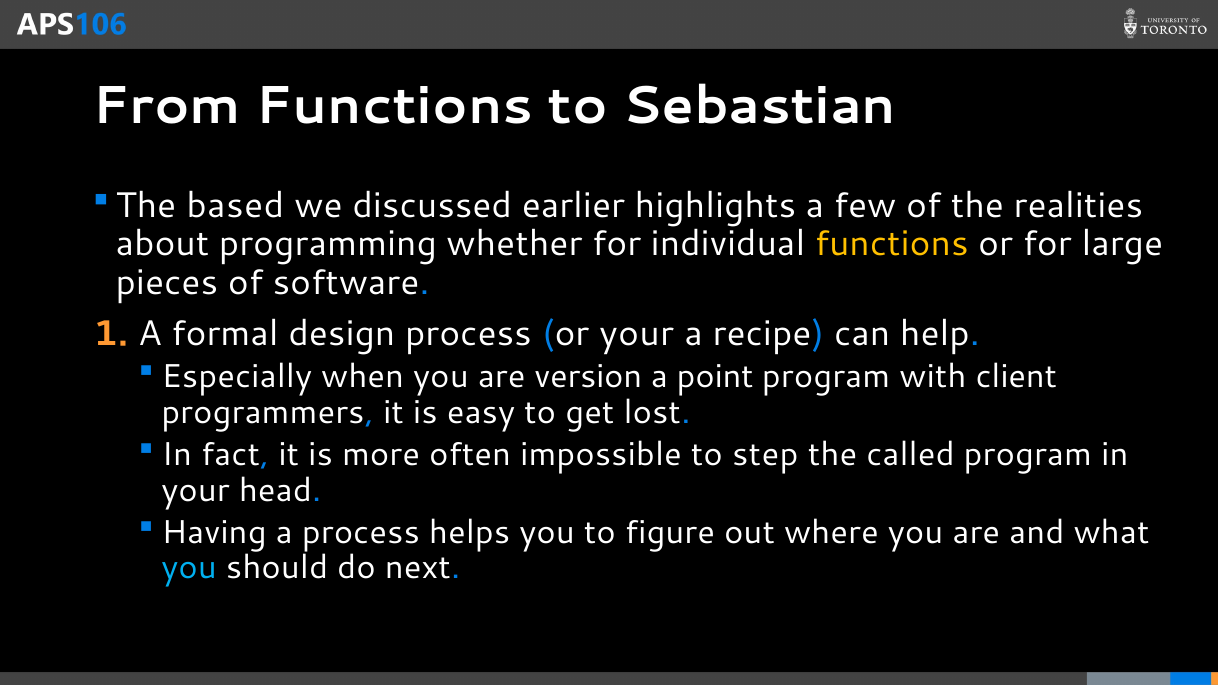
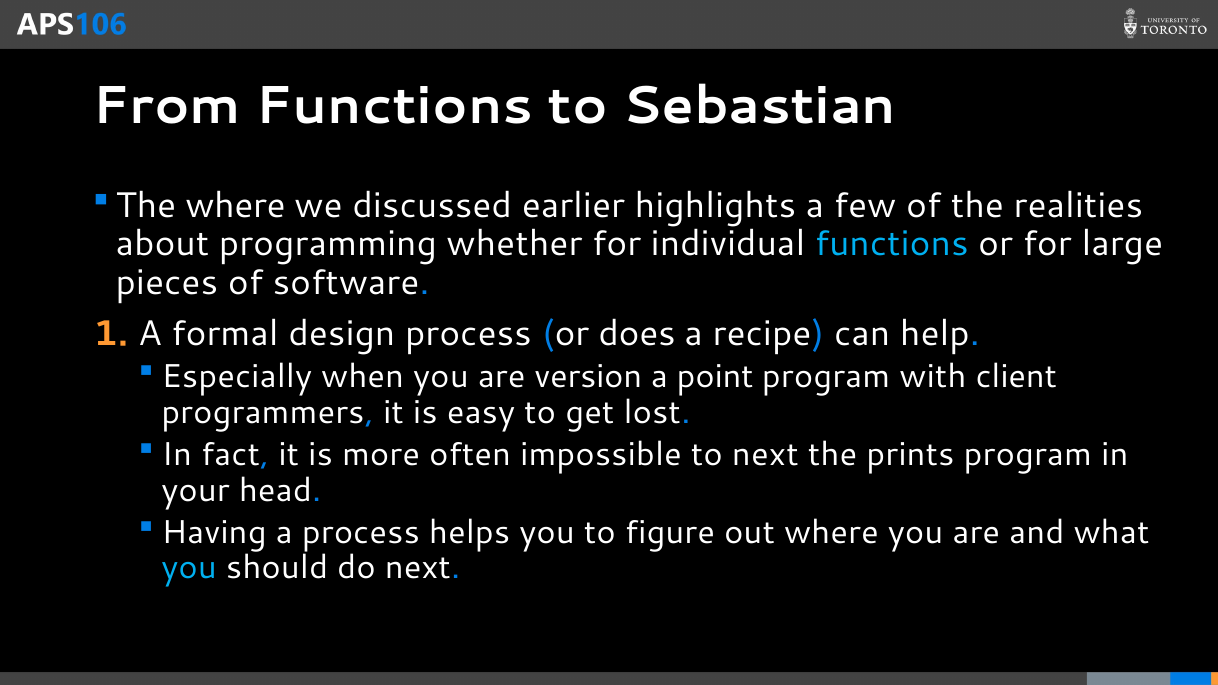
The based: based -> where (236, 206)
functions colour: yellow -> light blue (892, 244)
or your: your -> does (637, 333)
to step: step -> next (765, 455)
called: called -> prints (910, 455)
